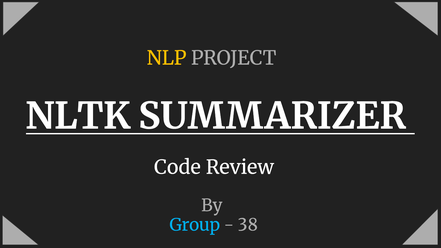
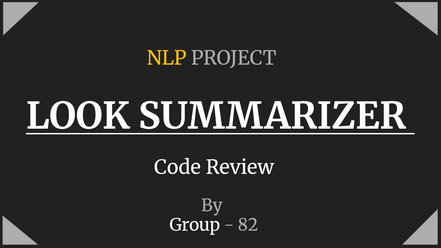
NLTK: NLTK -> LOOK (78, 117)
Group colour: light blue -> white (195, 225)
38: 38 -> 82 (248, 225)
